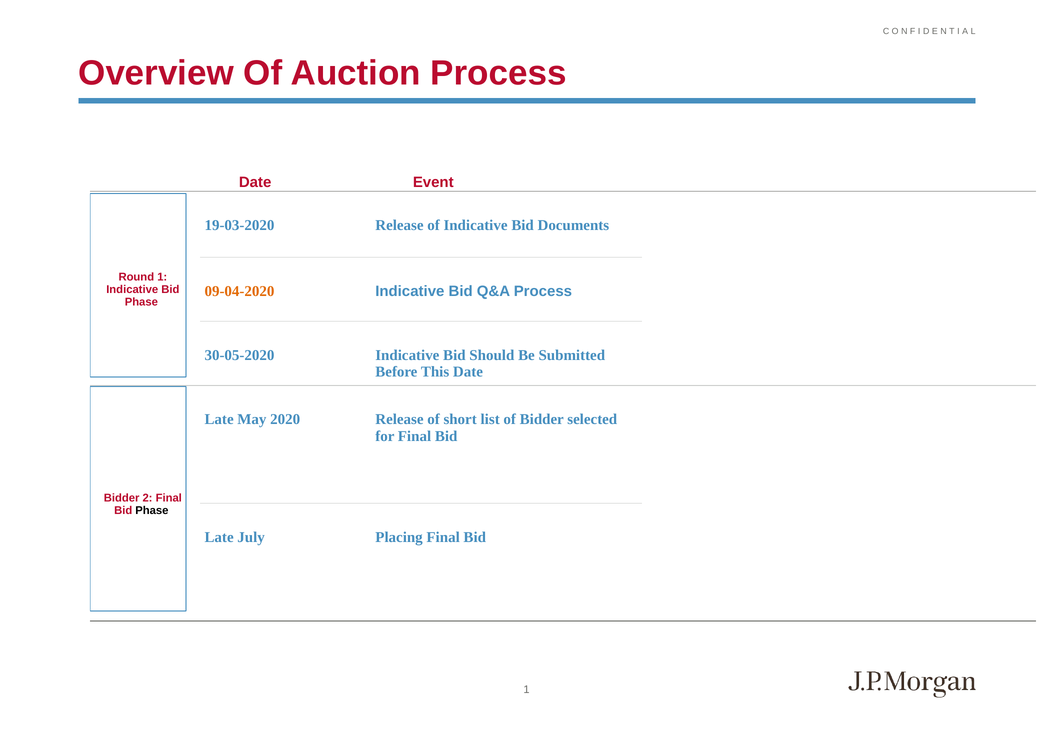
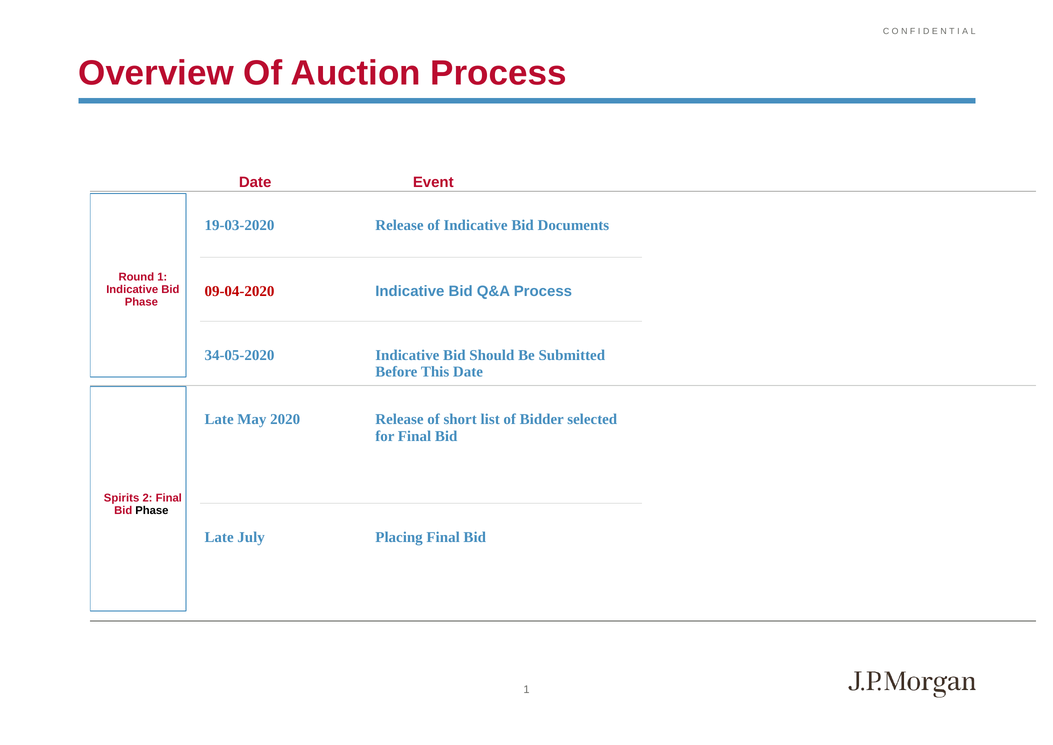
09-04-2020 colour: orange -> red (239, 291)
30-05-2020: 30-05-2020 -> 34-05-2020 (239, 355)
Bidder: Bidder -> Spirits (122, 498)
